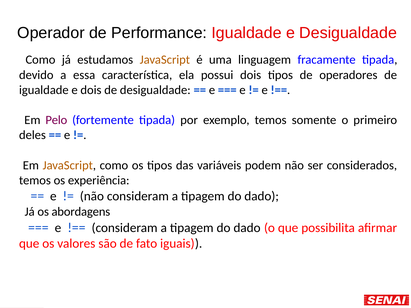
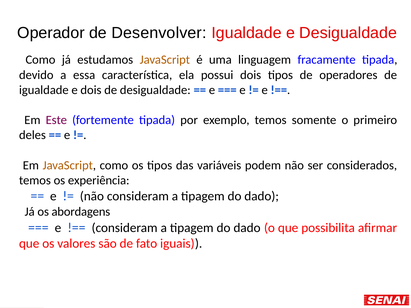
Performance: Performance -> Desenvolver (159, 33)
Pelo: Pelo -> Este (56, 120)
